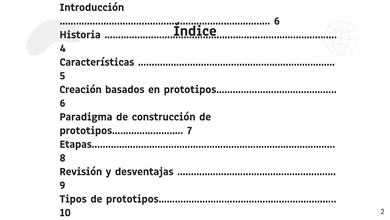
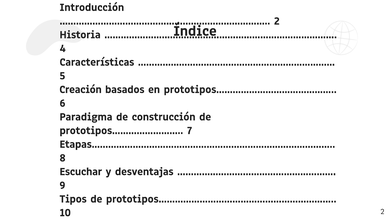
6: 6 -> 2 (277, 21)
Revisión: Revisión -> Escuchar (81, 171)
